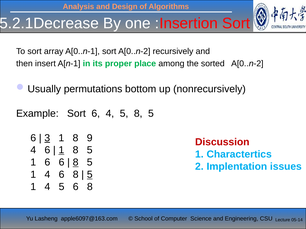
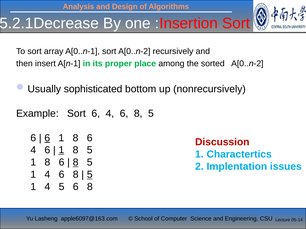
permutations: permutations -> sophisticated (93, 89)
Sort 6 4 5: 5 -> 6 (124, 114)
3: 3 -> 6 (47, 138)
9: 9 -> 6 (90, 138)
6: 6 -> 8 (47, 163)
